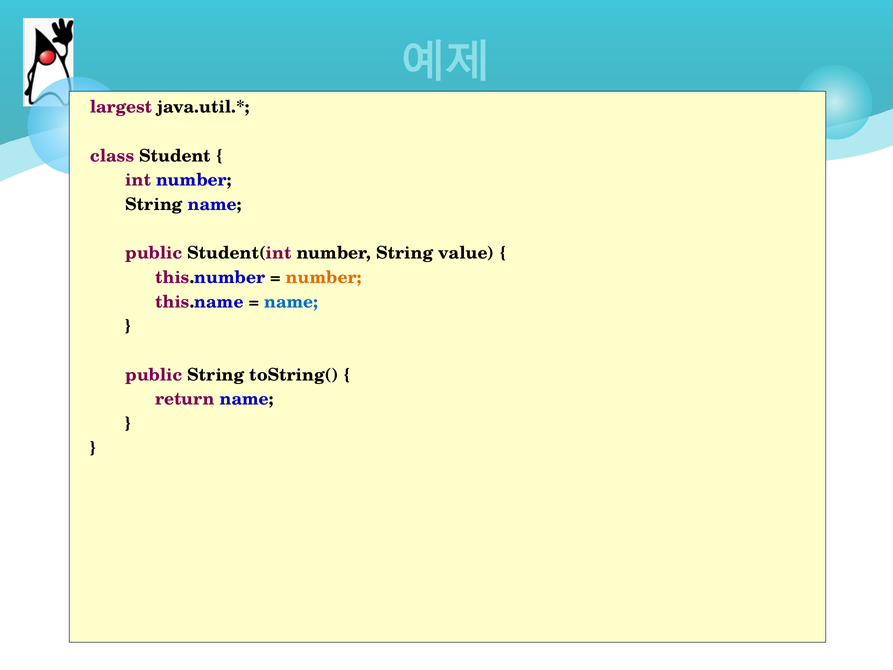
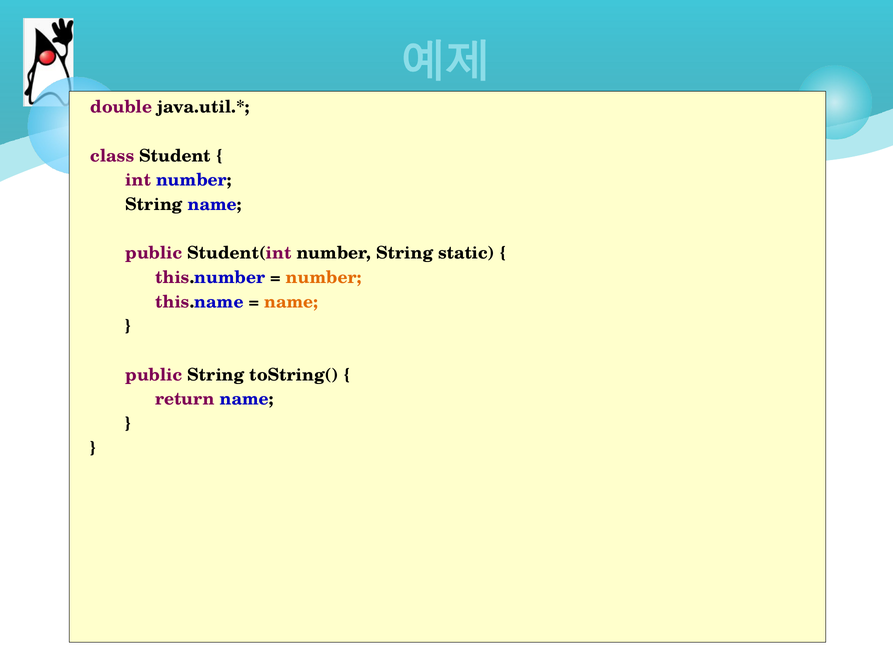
largest: largest -> double (121, 107)
value: value -> static (466, 253)
name colour: blue -> orange (291, 302)
